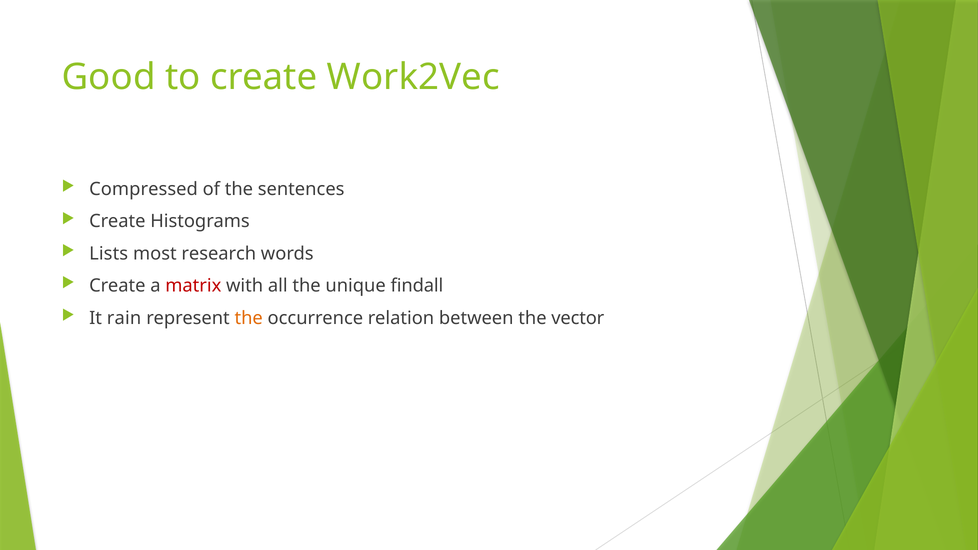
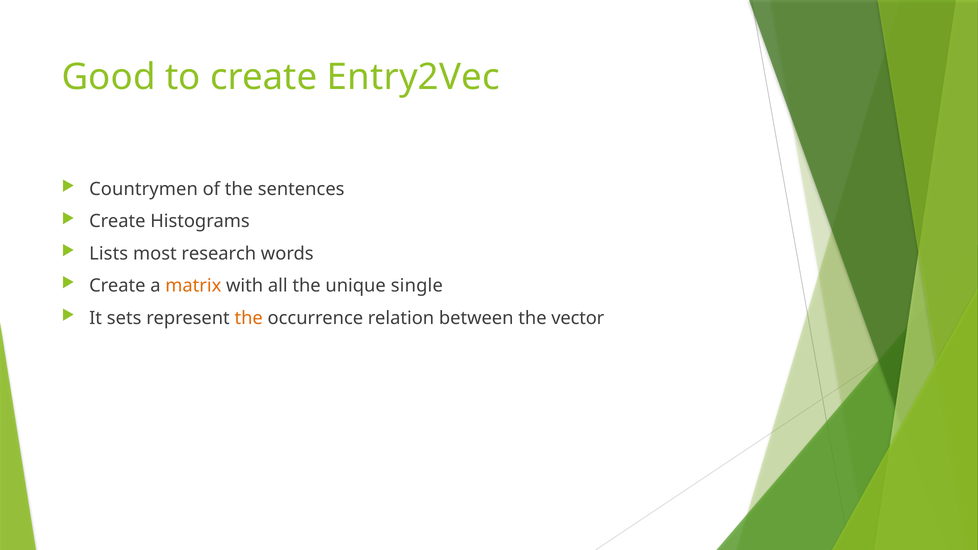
Work2Vec: Work2Vec -> Entry2Vec (413, 77)
Compressed: Compressed -> Countrymen (144, 189)
matrix colour: red -> orange (193, 286)
findall: findall -> single (417, 286)
rain: rain -> sets (124, 318)
